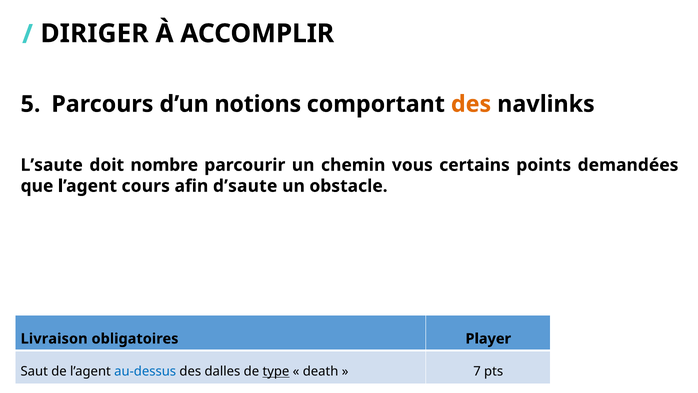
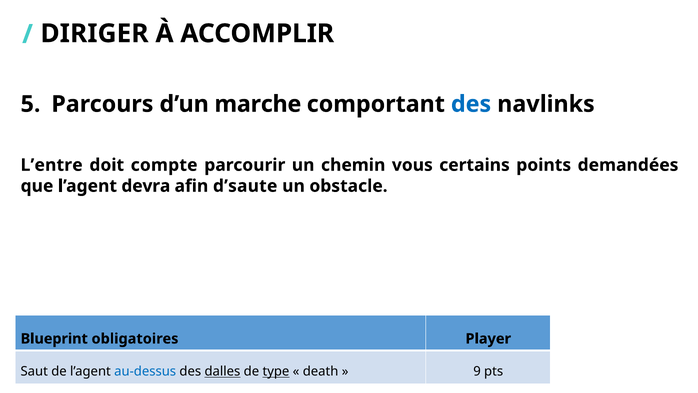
notions: notions -> marche (258, 104)
des colour: orange -> blue (471, 104)
L’saute: L’saute -> L’entre (52, 165)
nombre: nombre -> compte (164, 165)
cours: cours -> devra (146, 186)
Livraison: Livraison -> Blueprint (54, 338)
dalles underline: none -> present (222, 371)
7: 7 -> 9 (477, 371)
